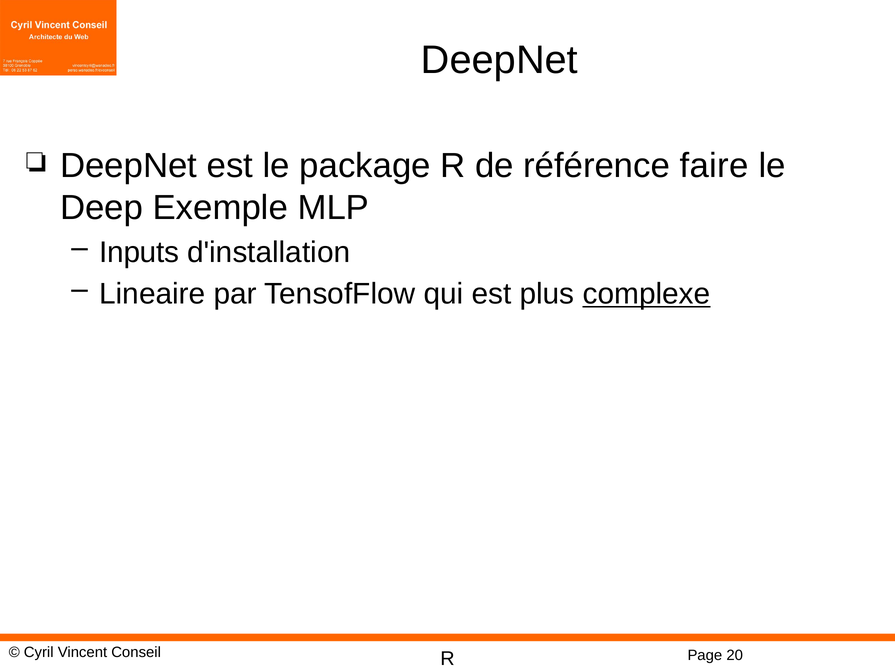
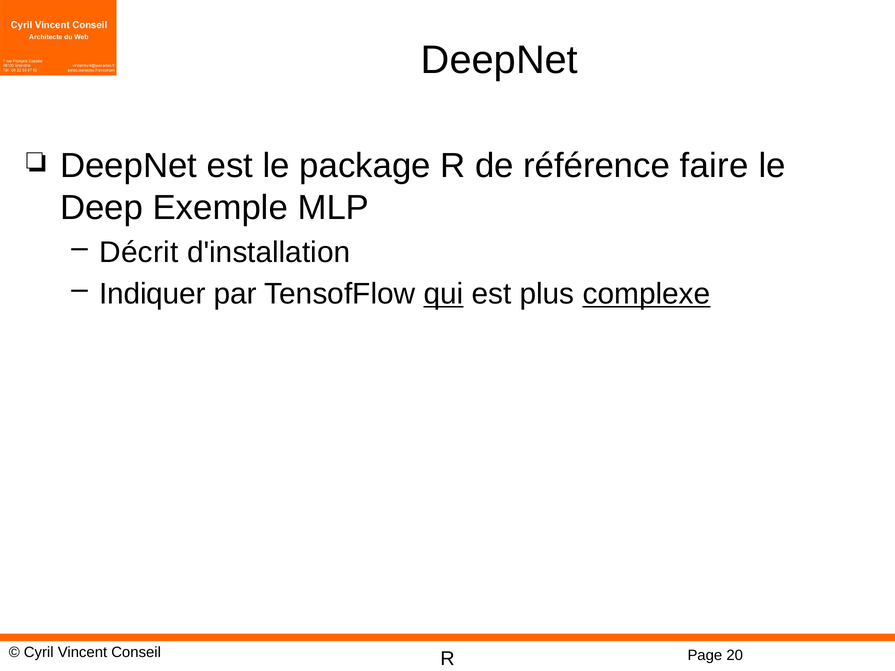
Inputs: Inputs -> Décrit (139, 252)
Lineaire: Lineaire -> Indiquer (152, 294)
qui underline: none -> present (443, 294)
